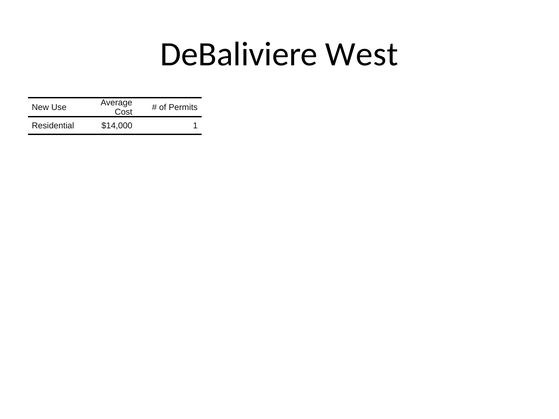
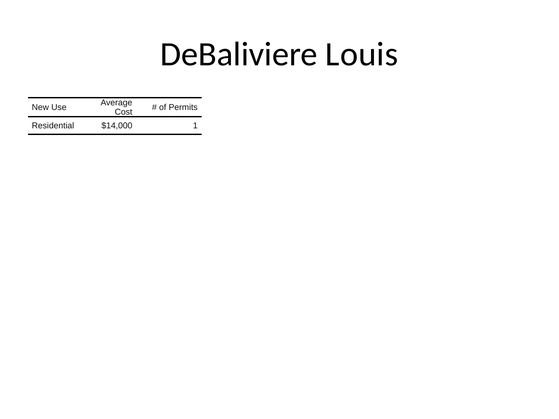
West: West -> Louis (362, 54)
